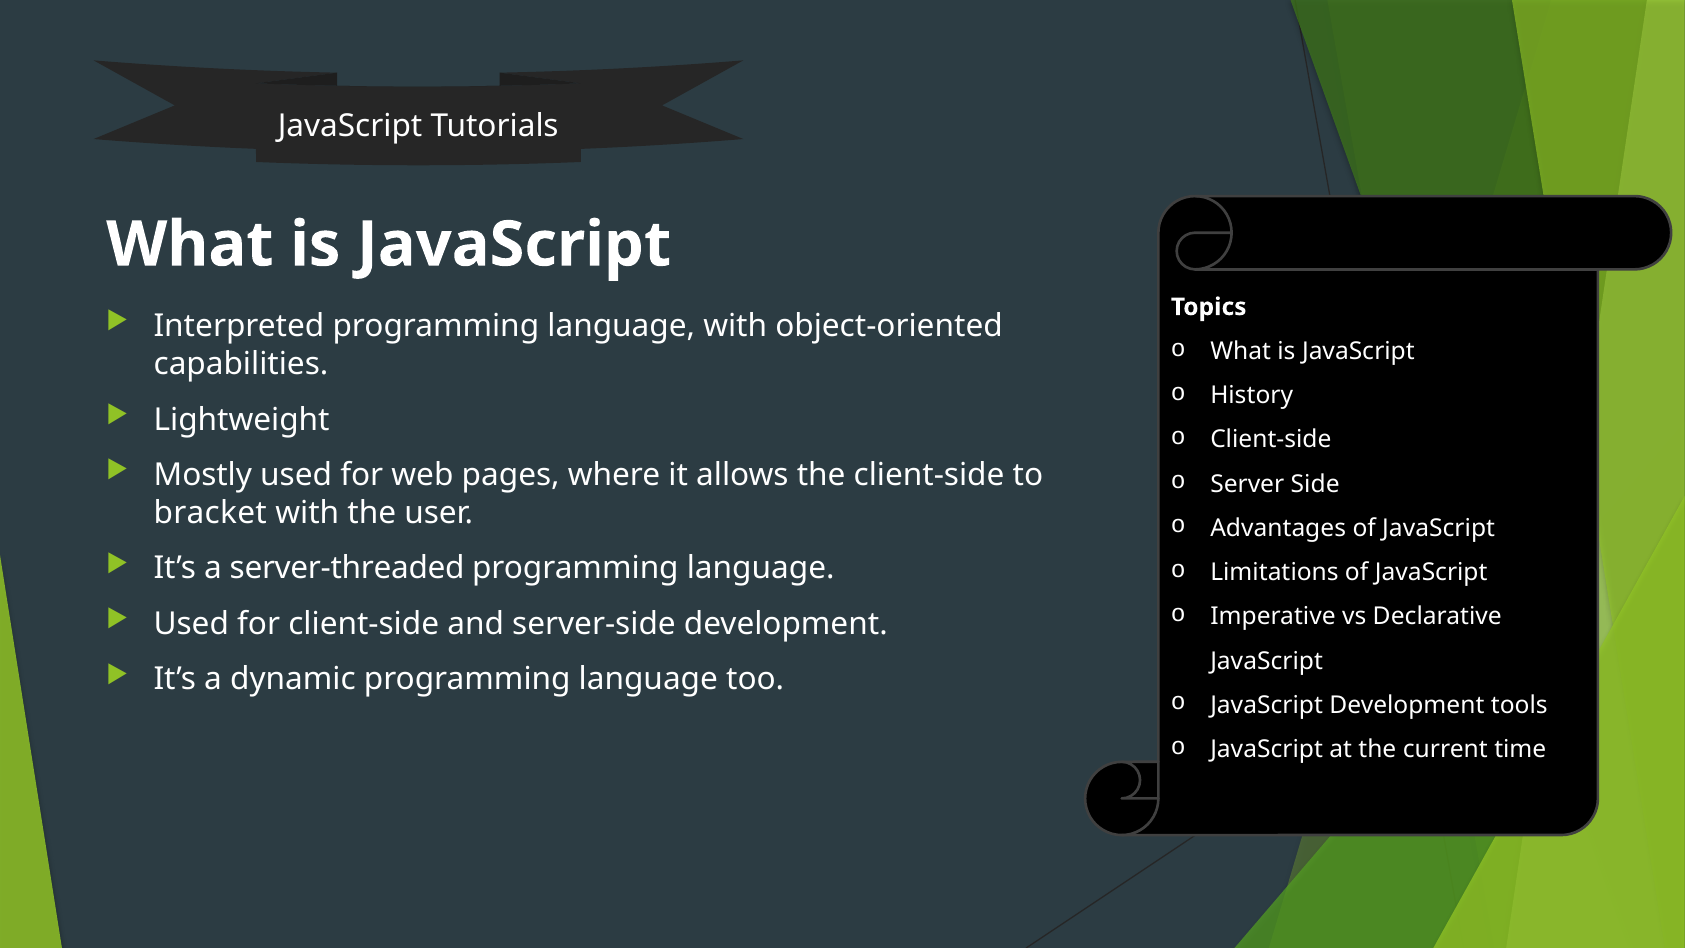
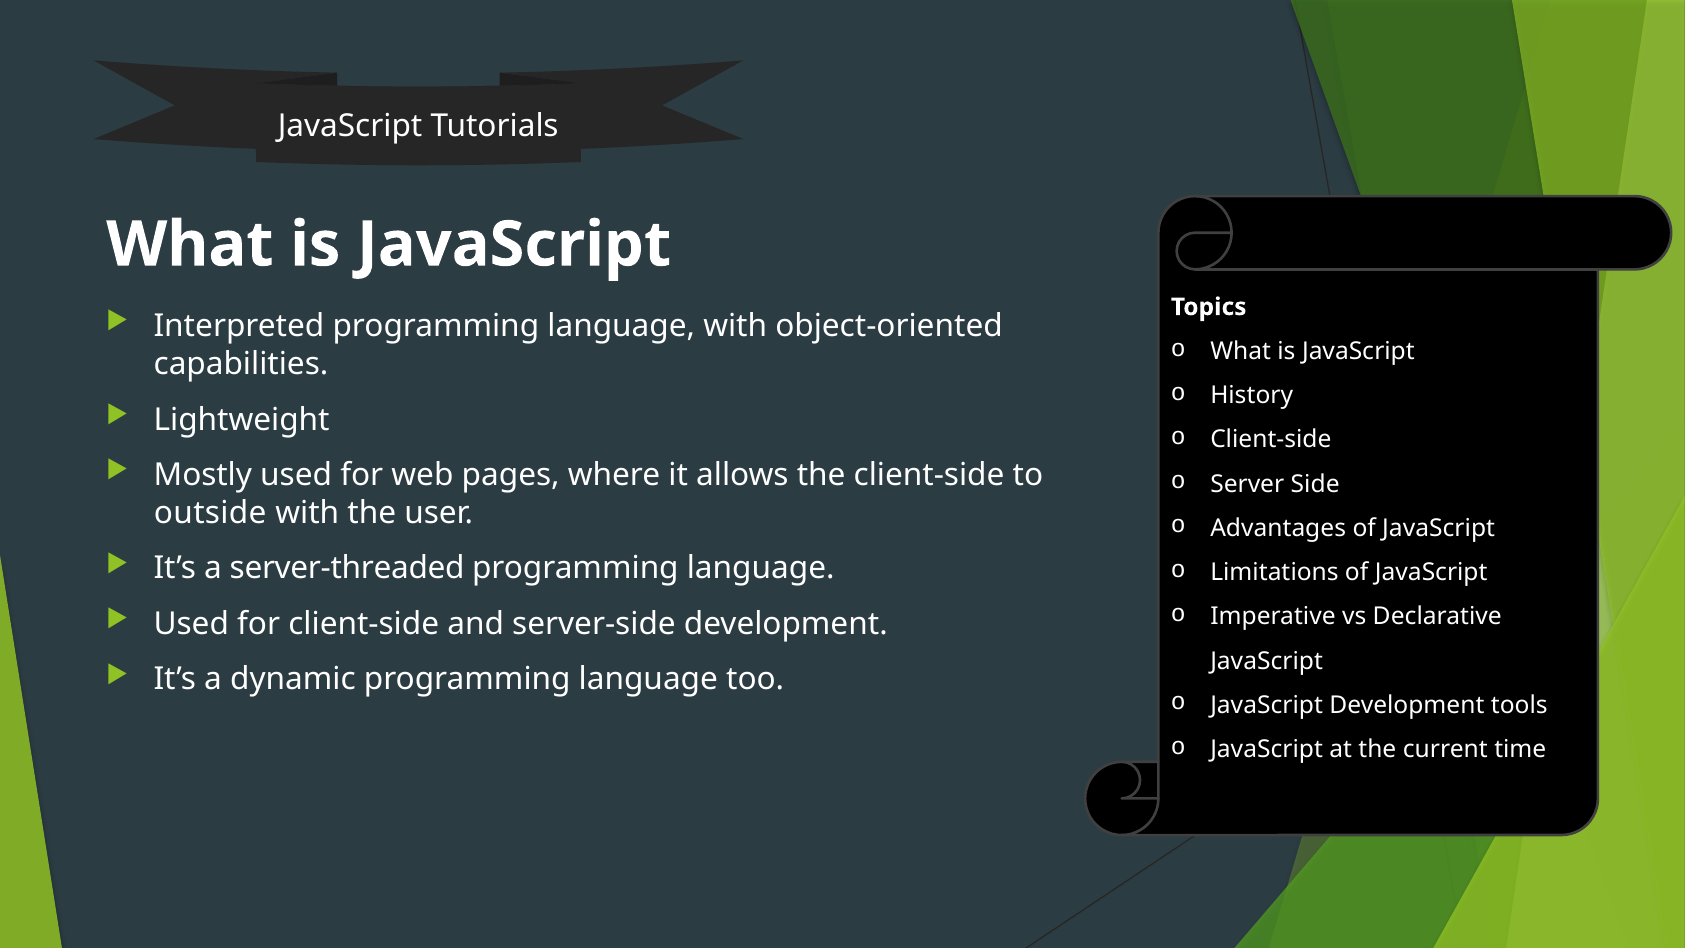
bracket: bracket -> outside (210, 513)
